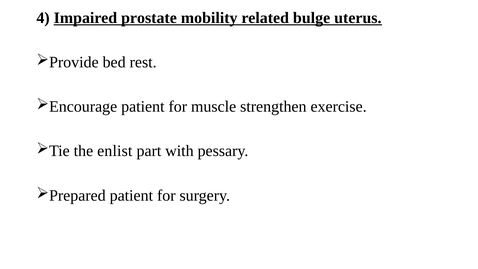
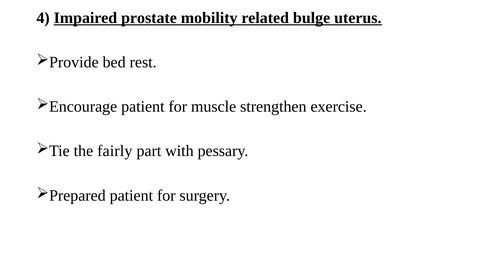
enlist: enlist -> fairly (115, 151)
